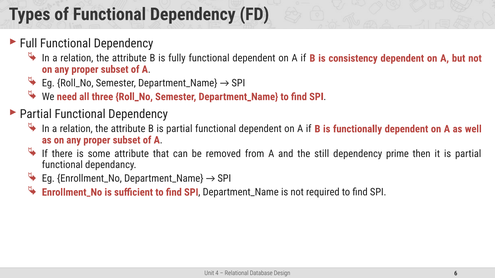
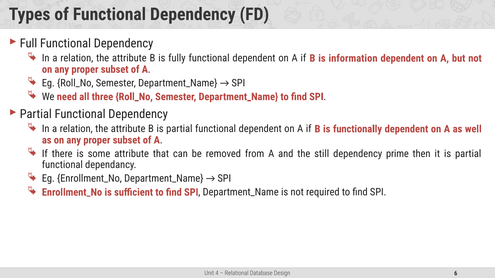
consistency: consistency -> information (353, 58)
